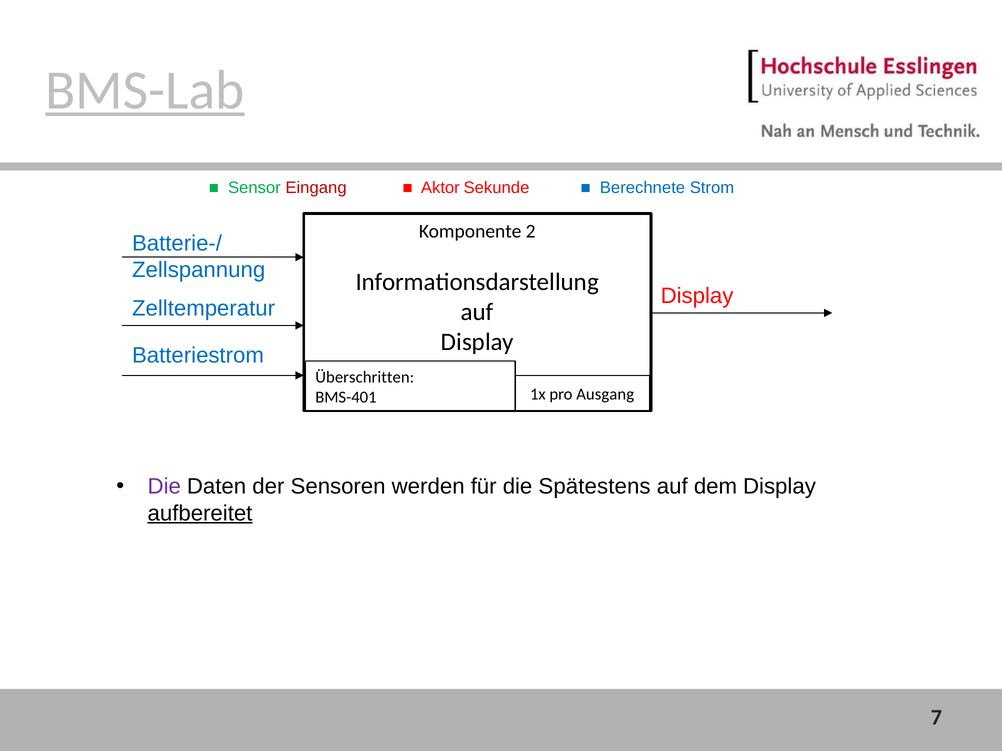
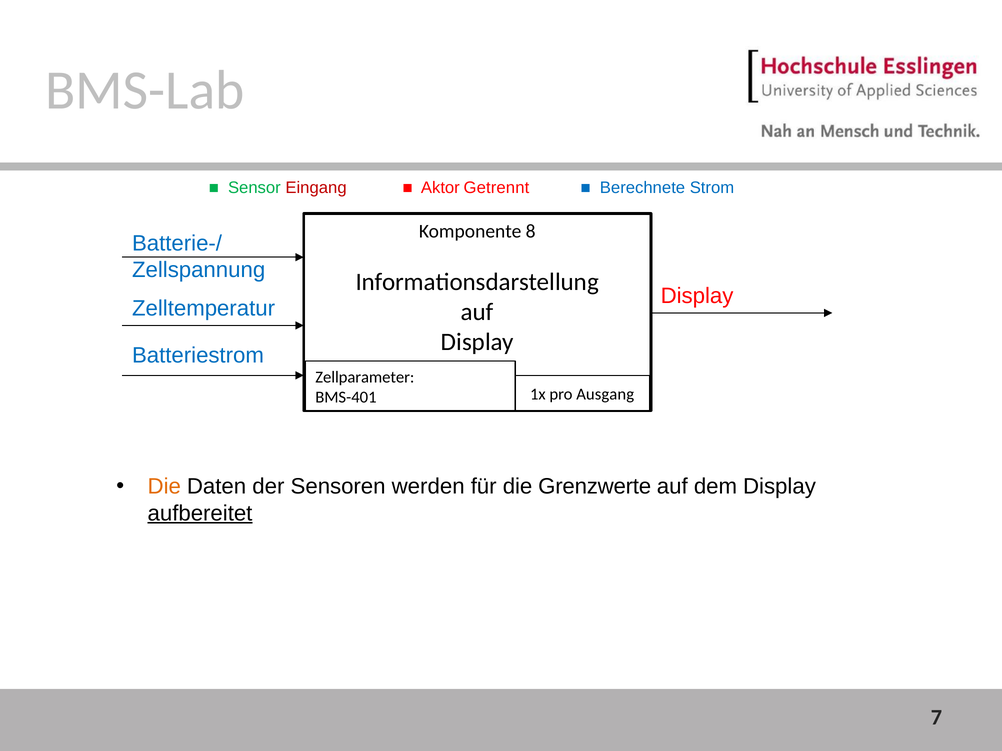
BMS-Lab underline: present -> none (145, 90)
Sekunde: Sekunde -> Getrennt (496, 188)
2: 2 -> 8 (531, 232)
Überschritten: Überschritten -> Zellparameter (365, 378)
Die colour: purple -> orange (164, 487)
Spätestens: Spätestens -> Grenzwerte (595, 487)
